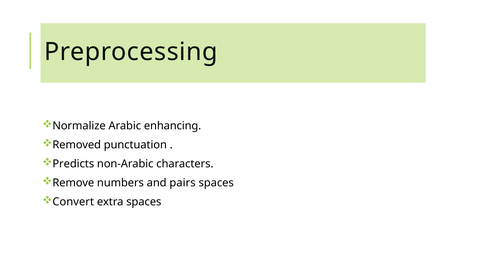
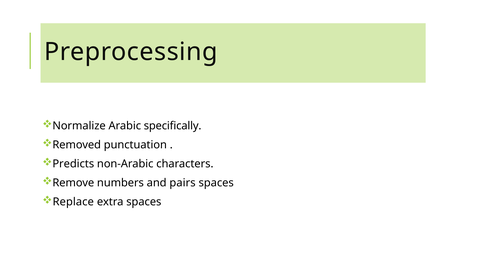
enhancing: enhancing -> specifically (173, 126)
Convert: Convert -> Replace (73, 202)
